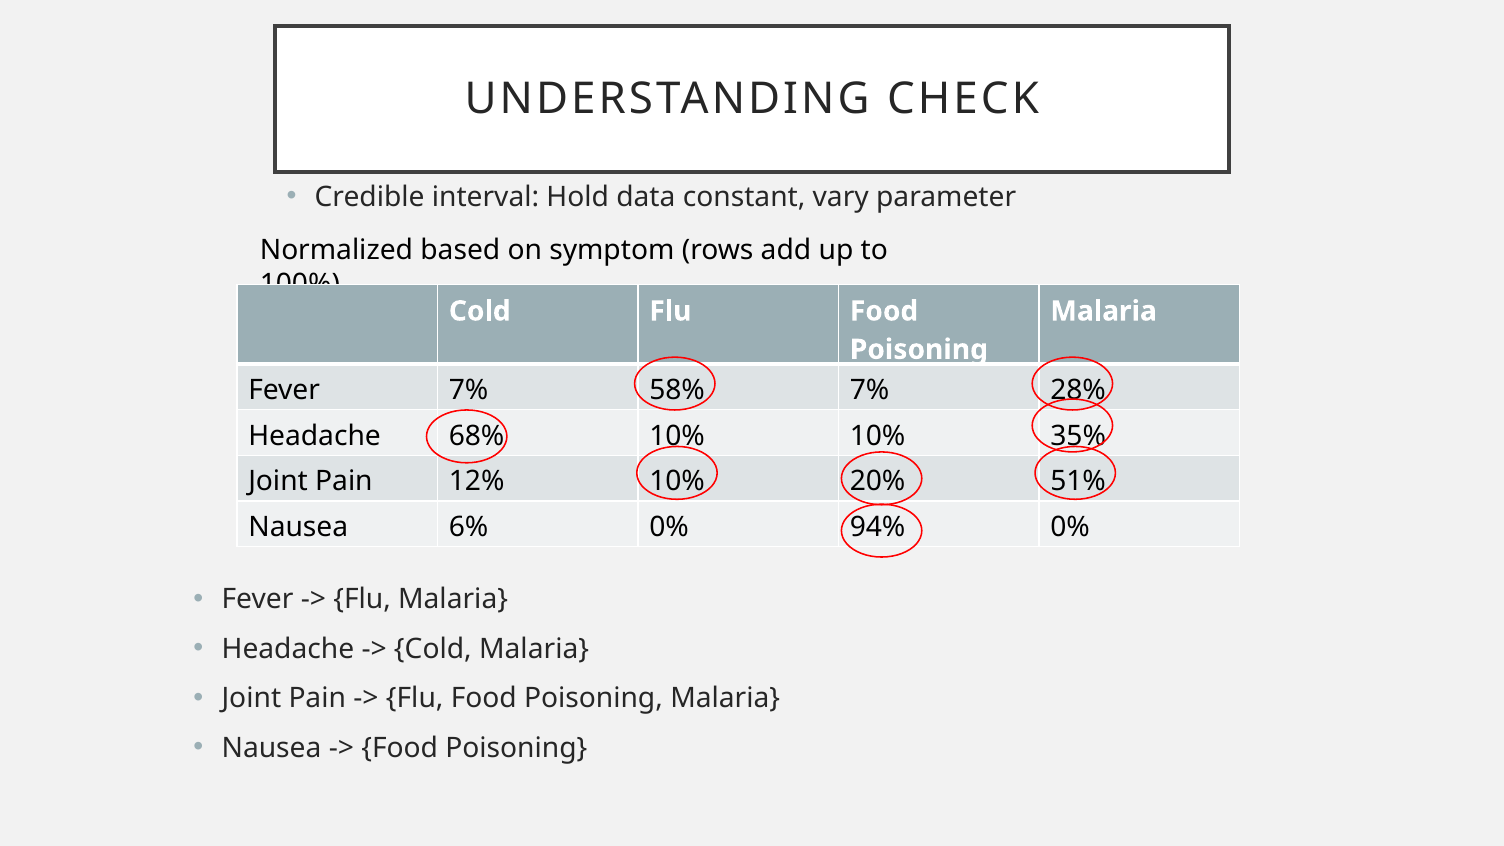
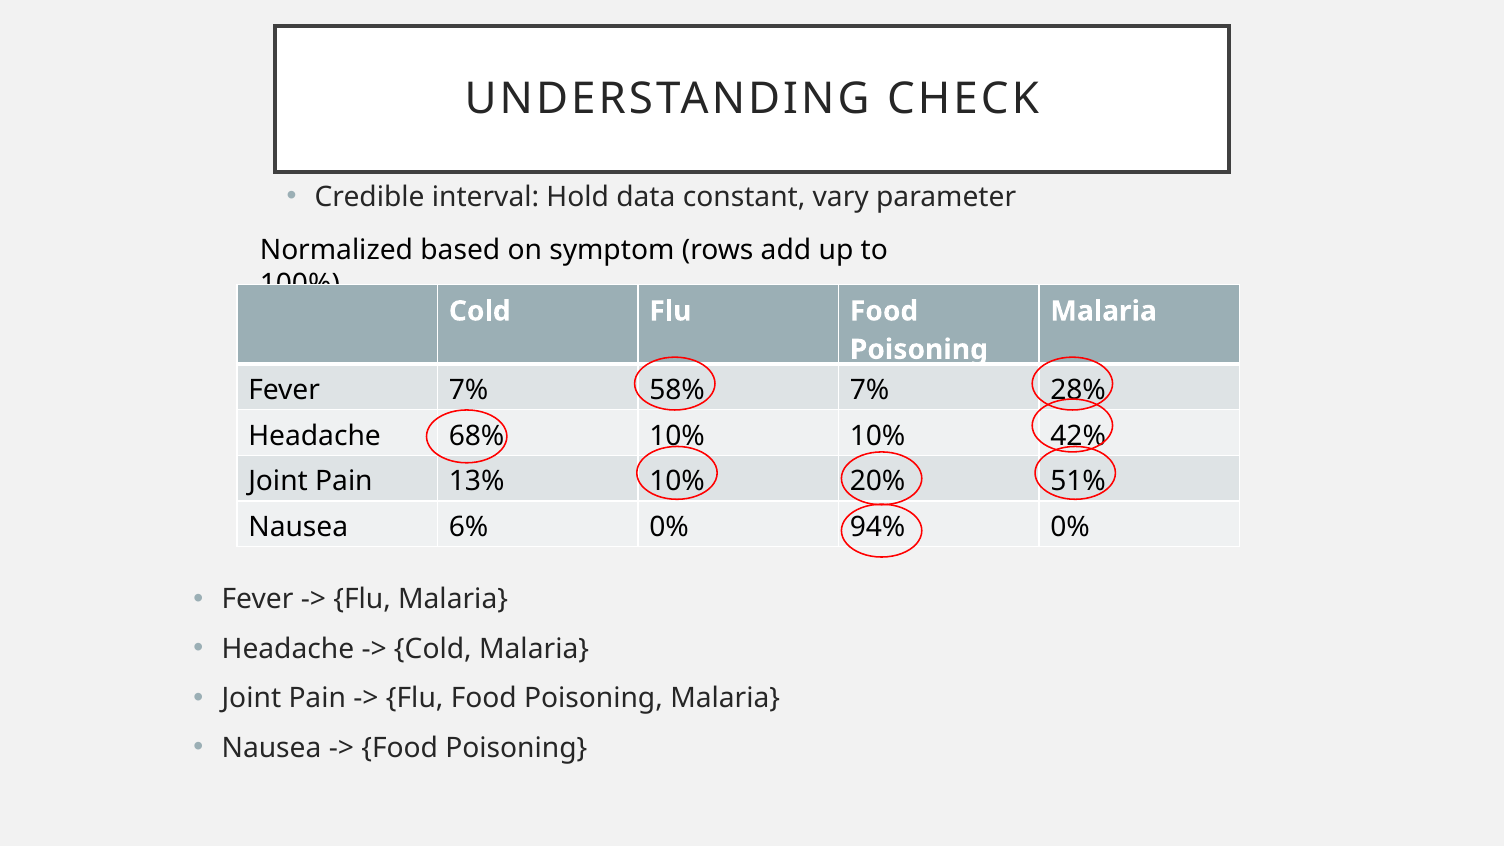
35%: 35% -> 42% (1078, 436)
12%: 12% -> 13% (477, 482)
